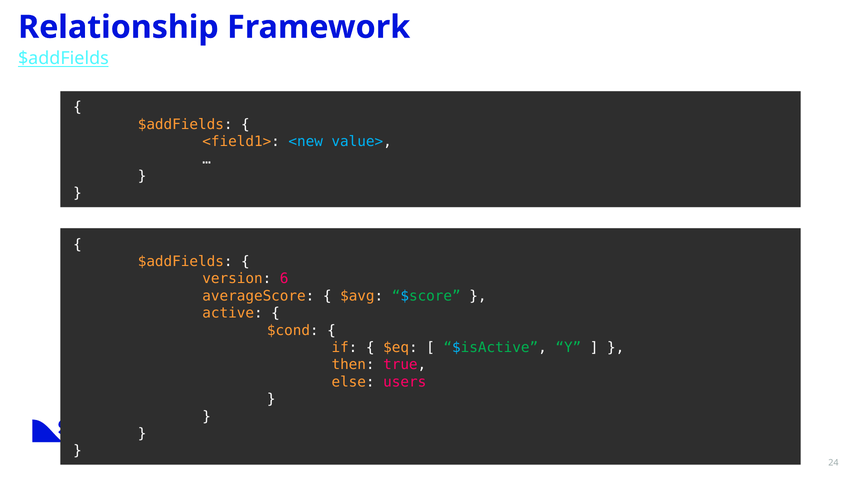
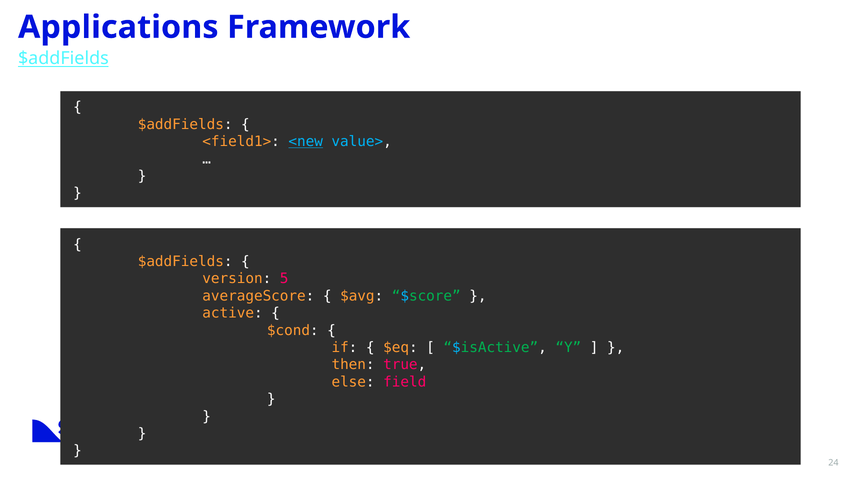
Relationship: Relationship -> Applications (118, 27)
<new underline: none -> present (306, 142)
6: 6 -> 5 (284, 279)
users: users -> field (405, 382)
